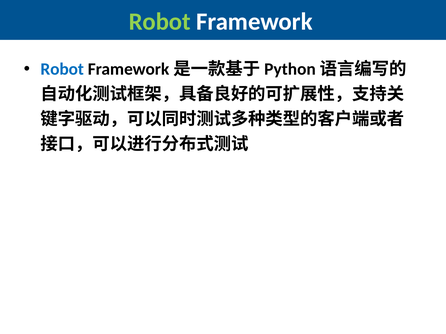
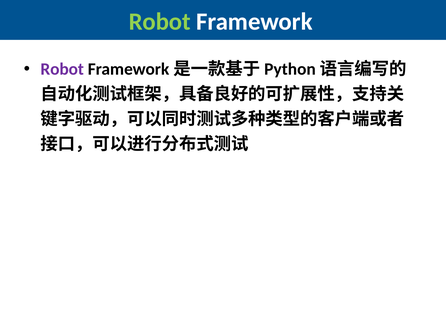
Robot colour: blue -> purple (62, 69)
